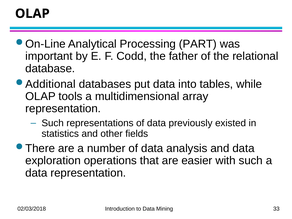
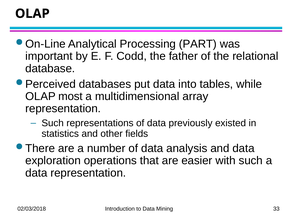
Additional: Additional -> Perceived (51, 84)
tools: tools -> most (71, 96)
